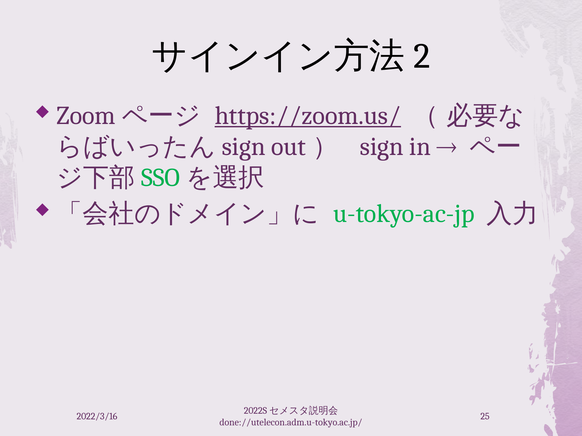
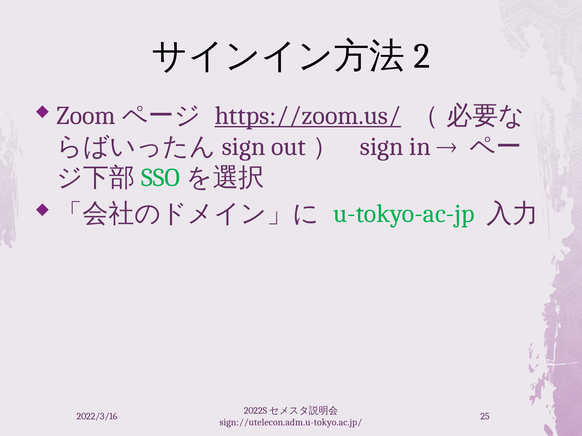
done://utelecon.adm.u-tokyo.ac.jp/: done://utelecon.adm.u-tokyo.ac.jp/ -> sign://utelecon.adm.u-tokyo.ac.jp/ (291, 423)
